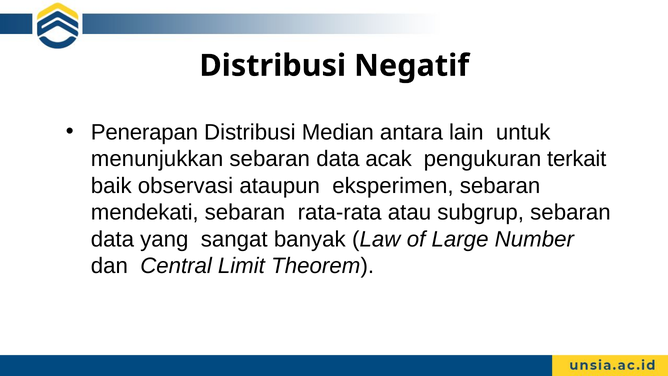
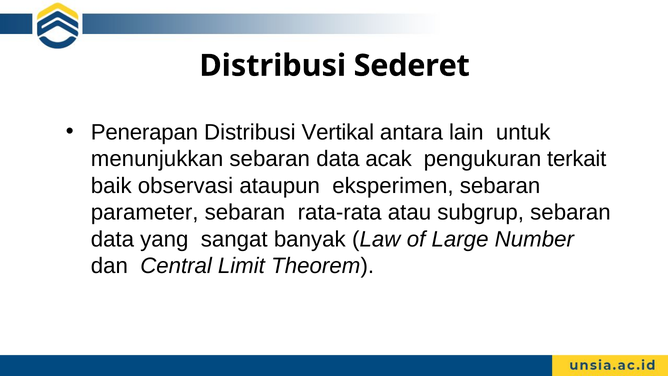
Negatif: Negatif -> Sederet (412, 66)
Median: Median -> Vertikal (338, 132)
mendekati: mendekati -> parameter (145, 212)
